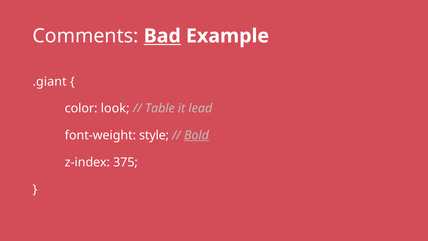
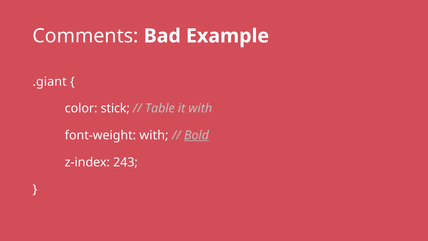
Bad underline: present -> none (162, 36)
look: look -> stick (115, 108)
it lead: lead -> with (200, 108)
font-weight style: style -> with (154, 135)
375: 375 -> 243 (125, 162)
